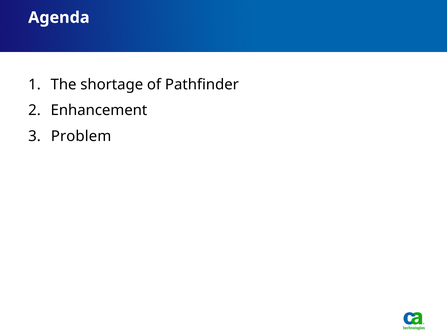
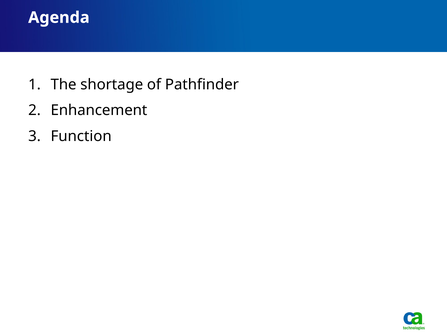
Problem: Problem -> Function (81, 136)
